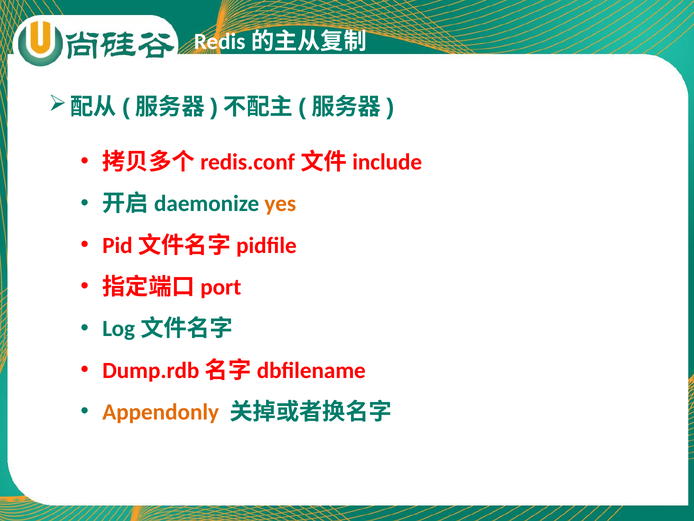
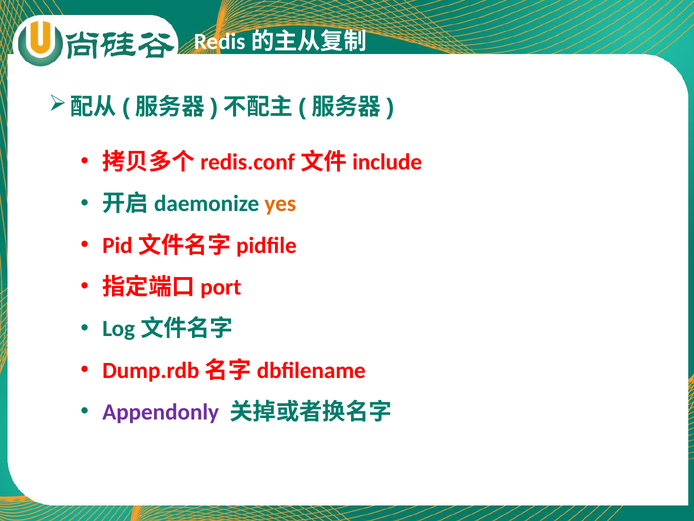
Appendonly colour: orange -> purple (161, 412)
